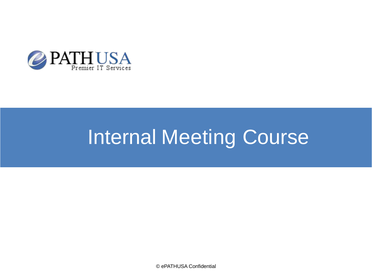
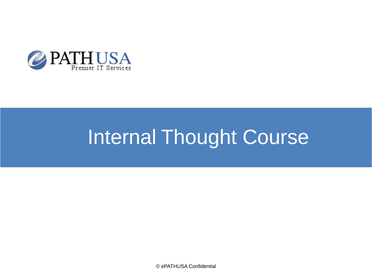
Meeting: Meeting -> Thought (199, 137)
